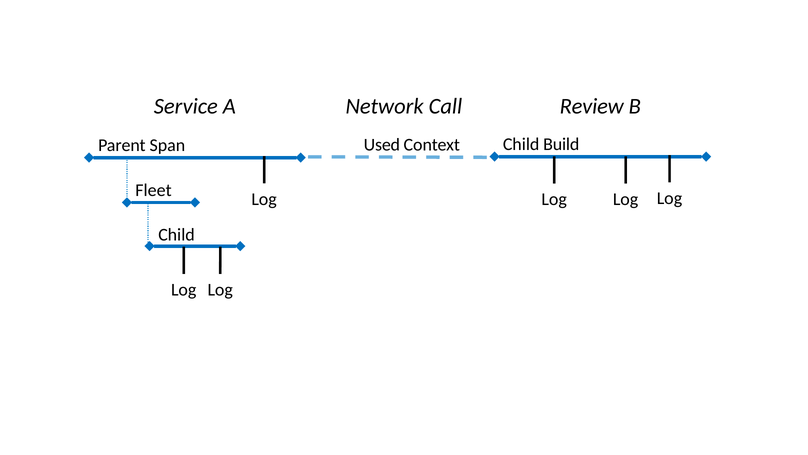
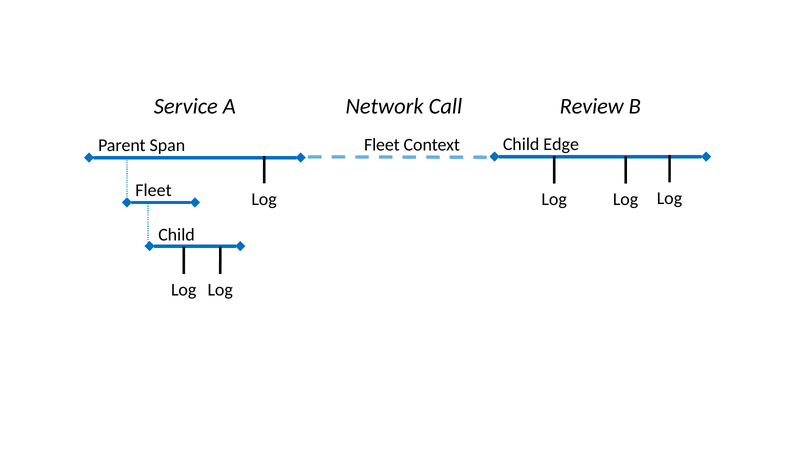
Build: Build -> Edge (561, 144)
Used: Used -> Fleet (382, 145)
